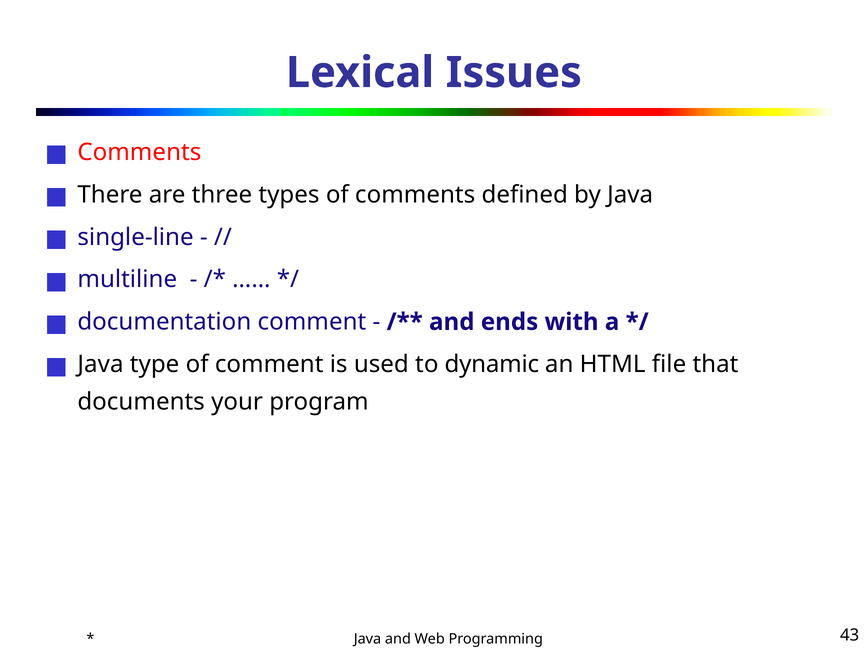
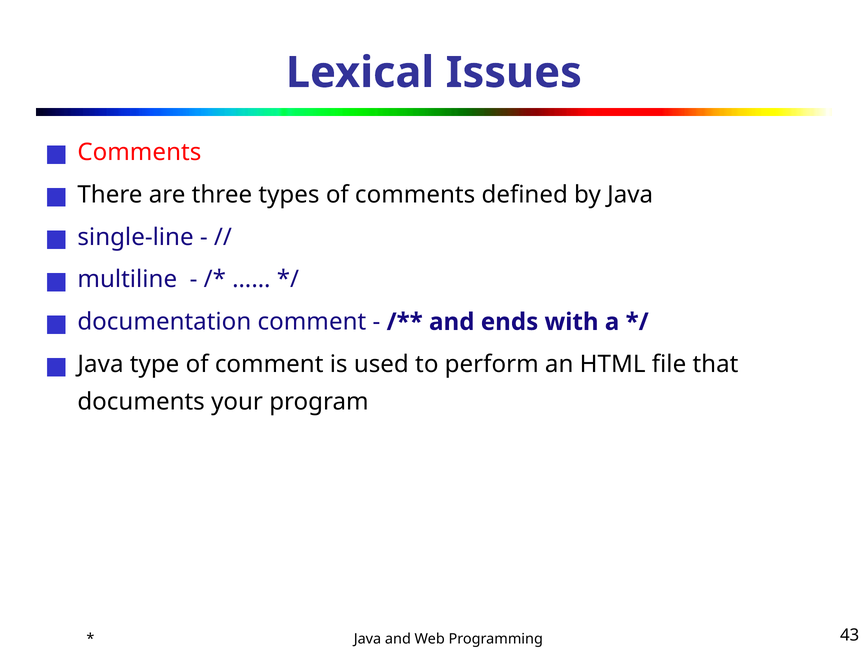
dynamic: dynamic -> perform (492, 364)
